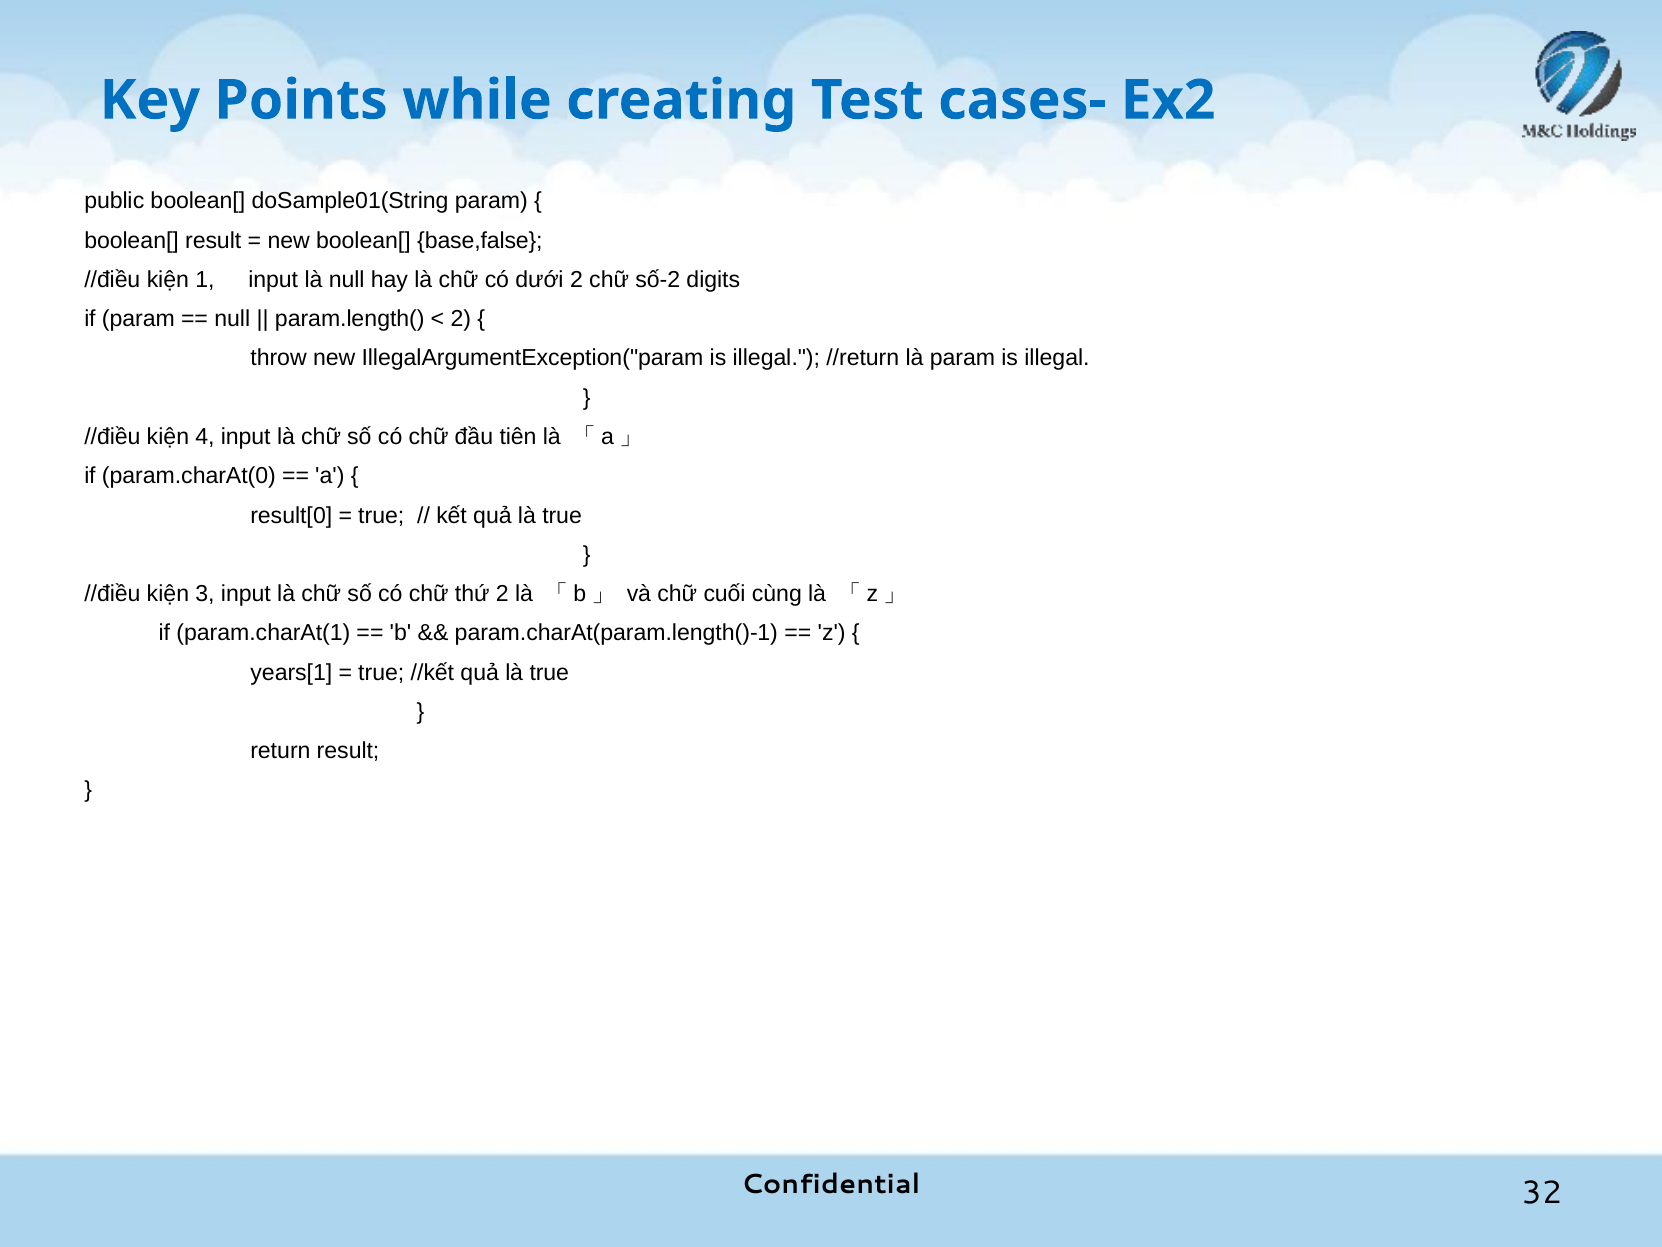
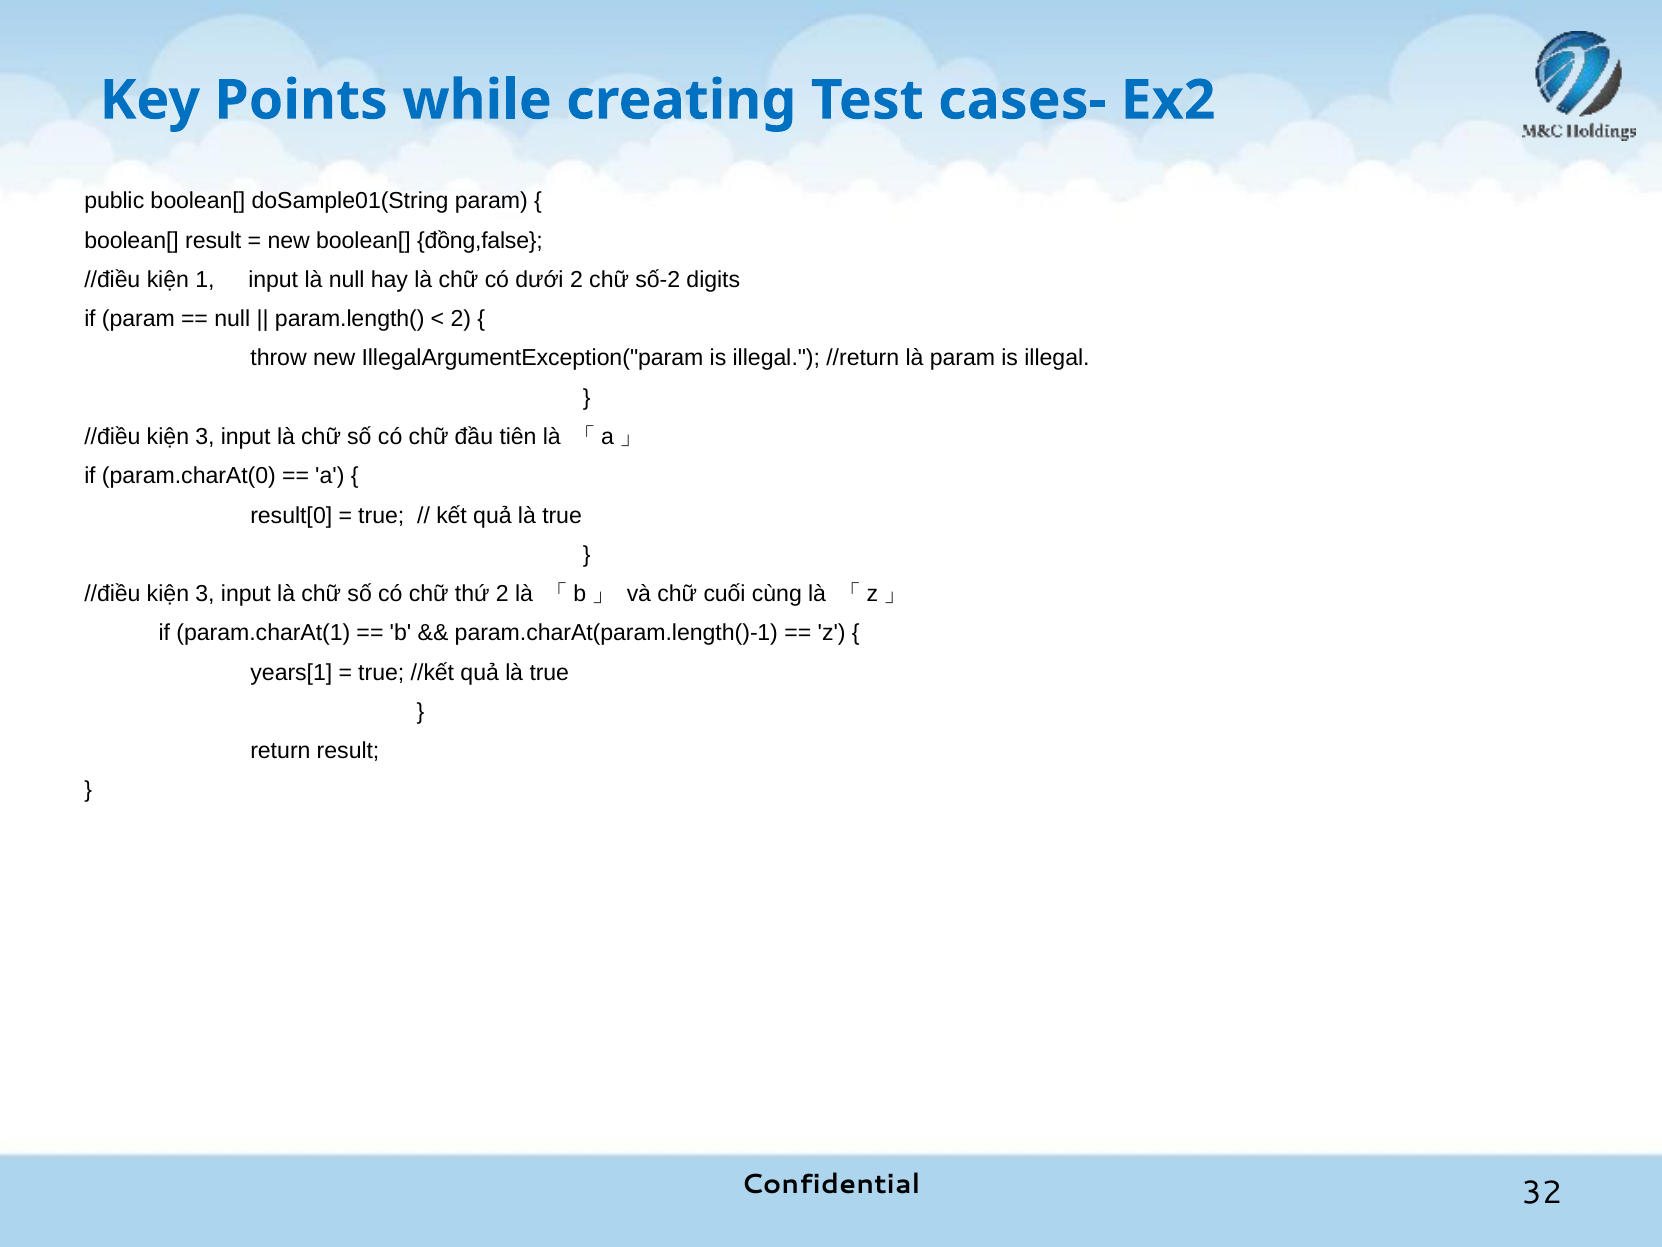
base,false: base,false -> đồng,false (480, 240)
4: 4 -> 3 (205, 437)
